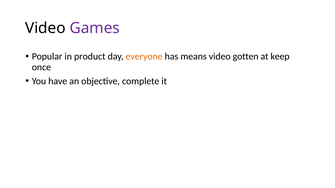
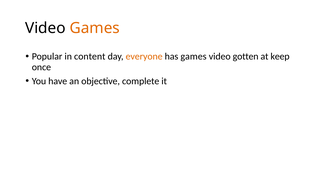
Games colour: purple -> orange (95, 28)
product: product -> content (90, 57)
has means: means -> games (194, 57)
